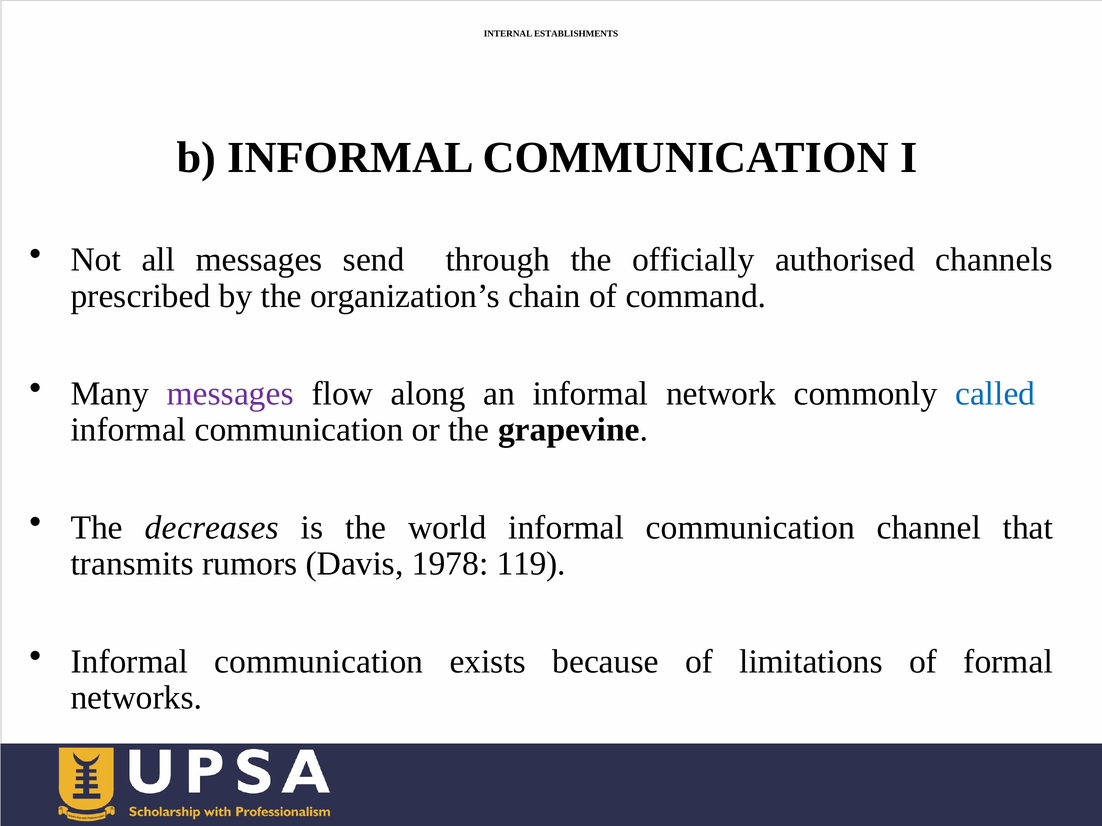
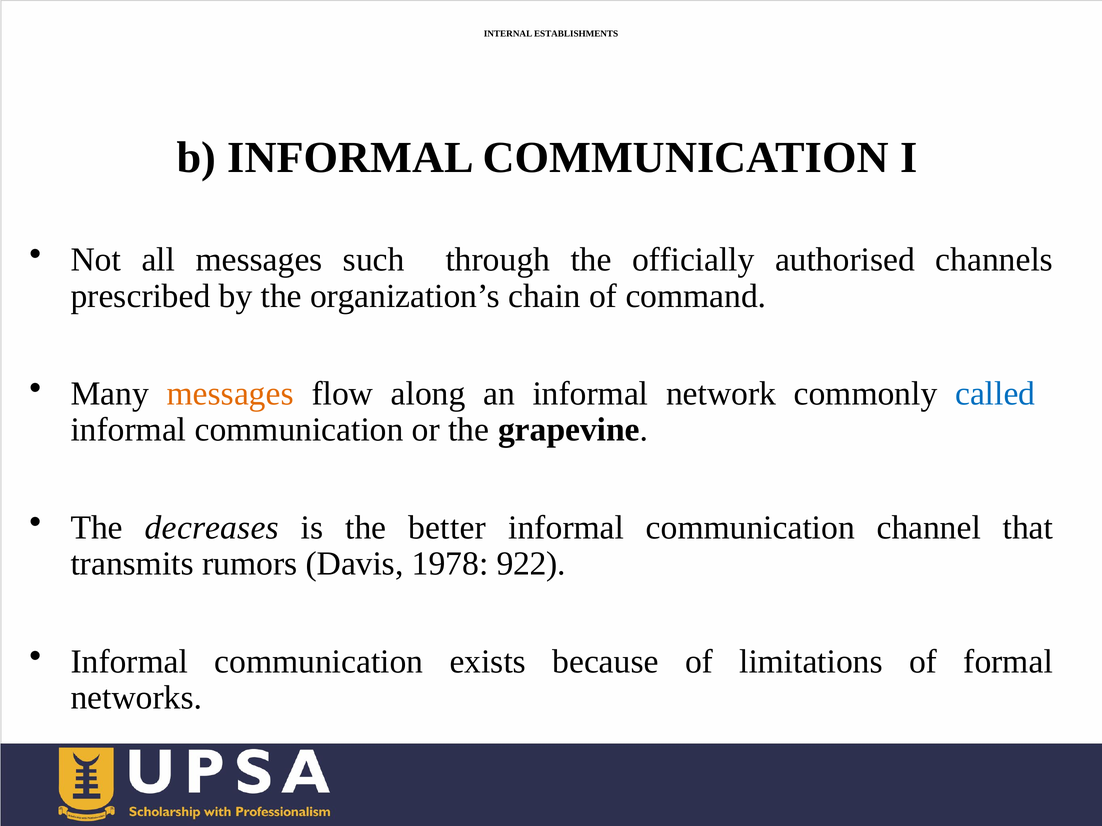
send: send -> such (374, 260)
messages colour: purple -> orange (230, 394)
world: world -> better (447, 528)
119: 119 -> 922 (531, 564)
